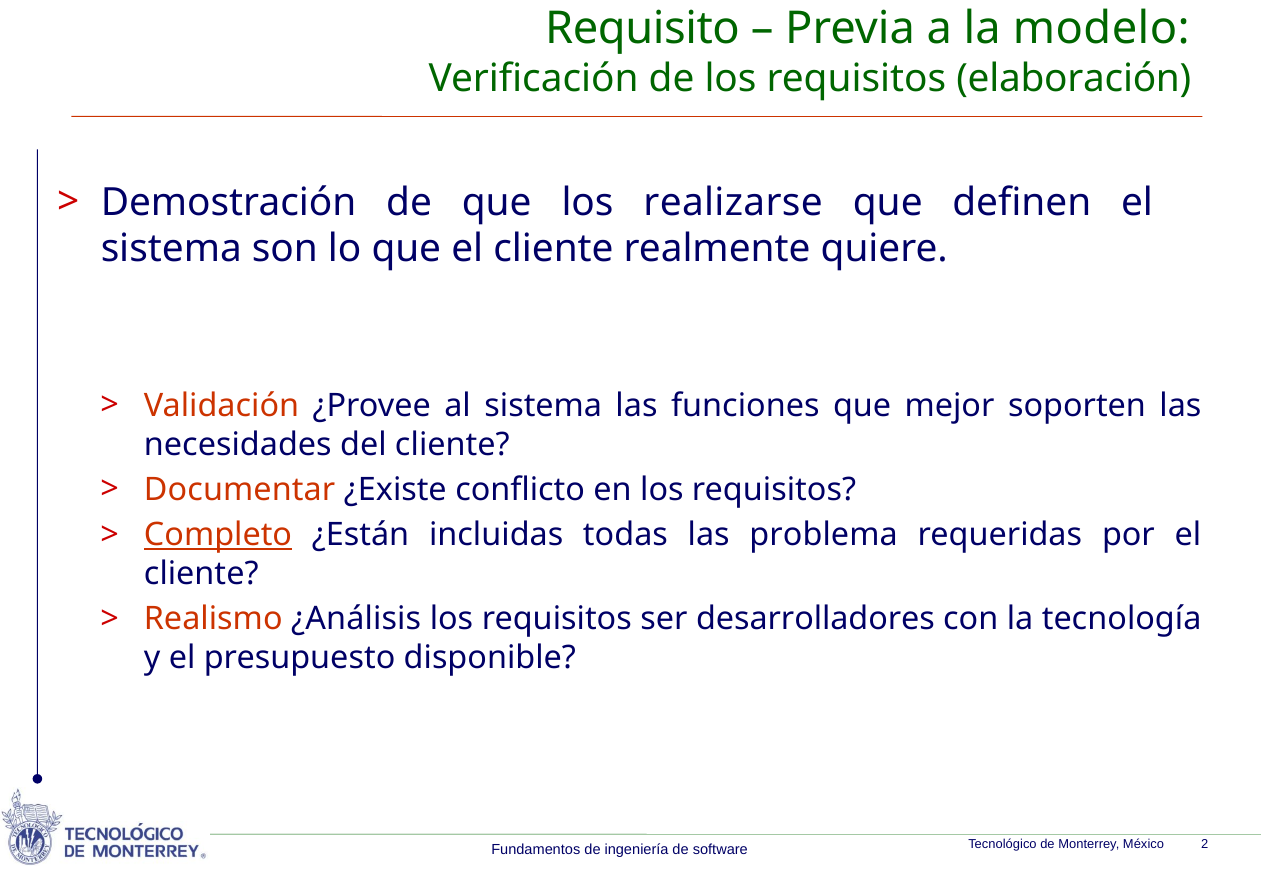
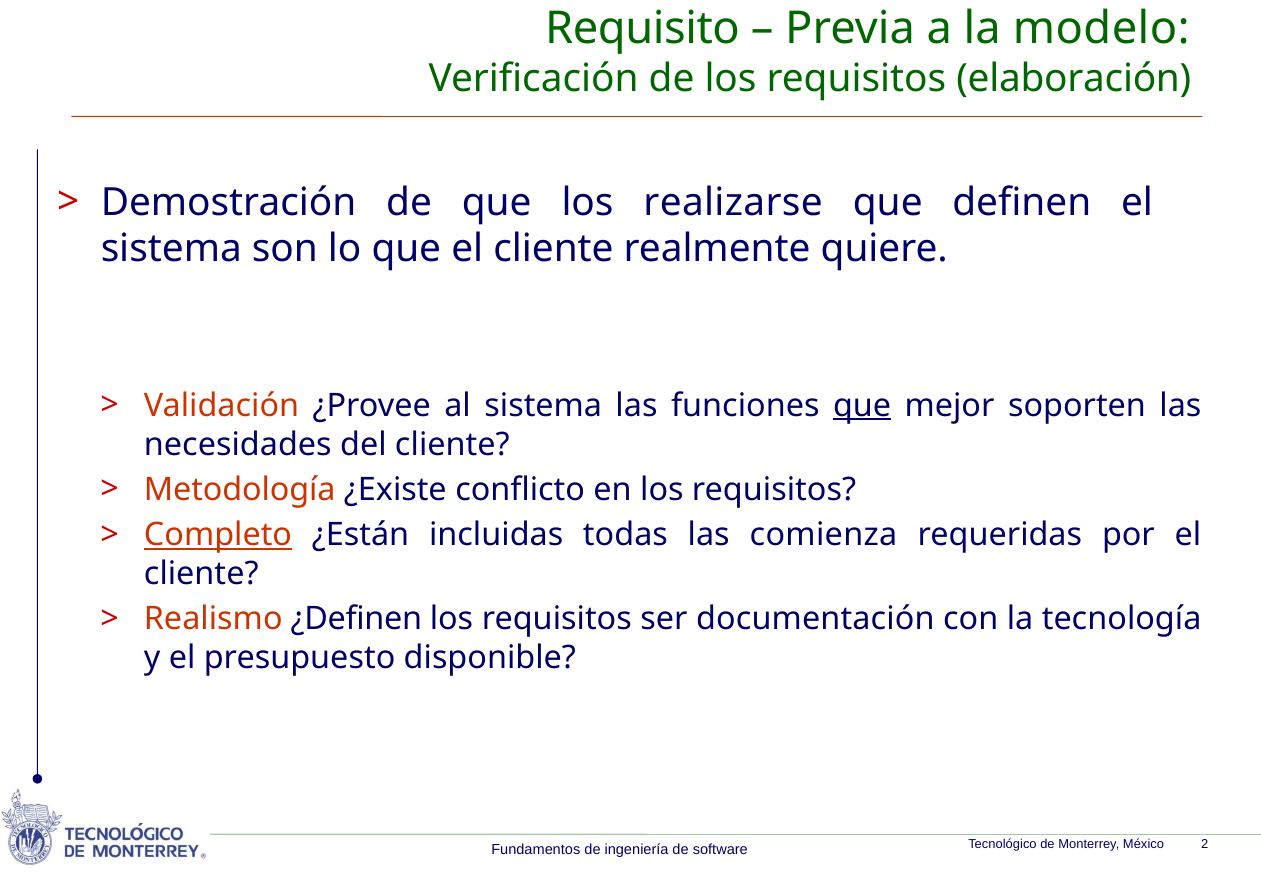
que underline: none -> present (862, 406)
Documentar: Documentar -> Metodología (240, 490)
problema: problema -> comienza (824, 535)
¿Análisis: ¿Análisis -> ¿Definen (356, 619)
desarrolladores: desarrolladores -> documentación (815, 619)
